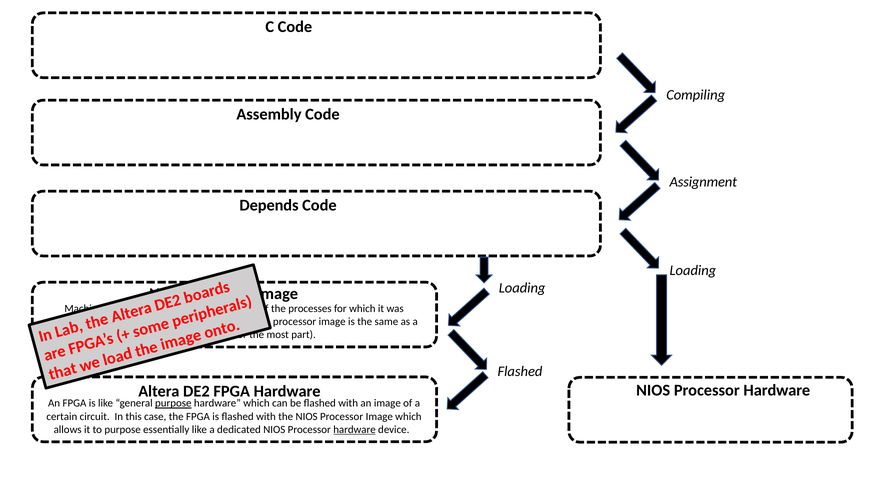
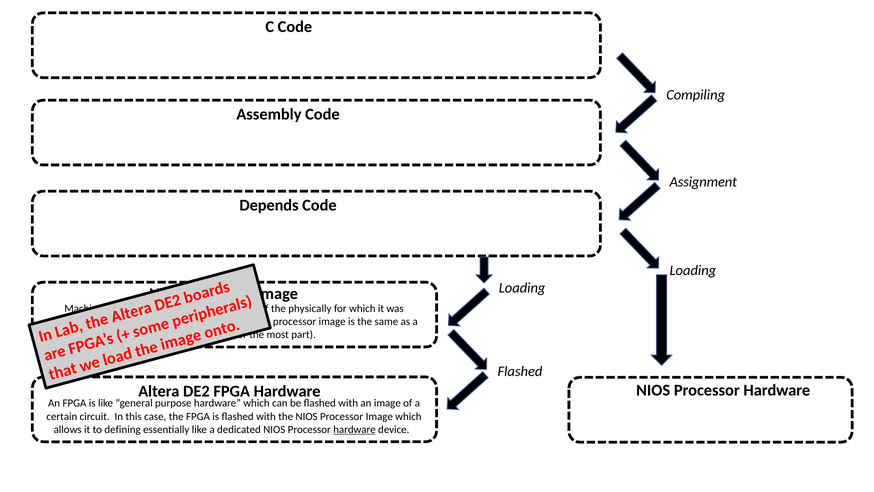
processes: processes -> physically (310, 308)
purpose underline: present -> none (173, 403)
to purpose: purpose -> defining (123, 429)
